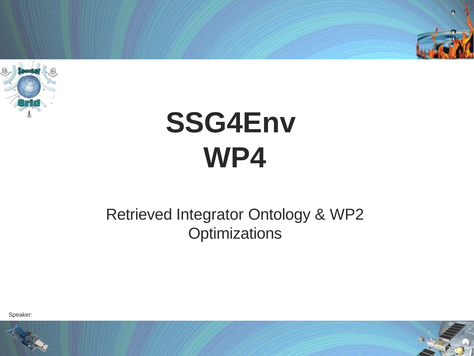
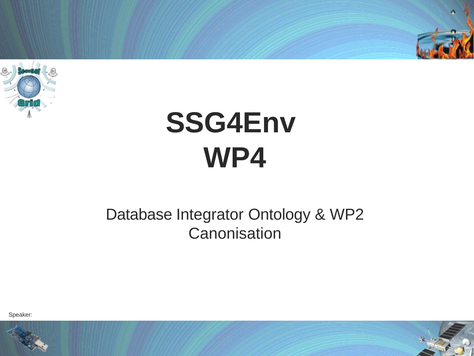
Retrieved: Retrieved -> Database (139, 214)
Optimizations: Optimizations -> Canonisation (235, 233)
